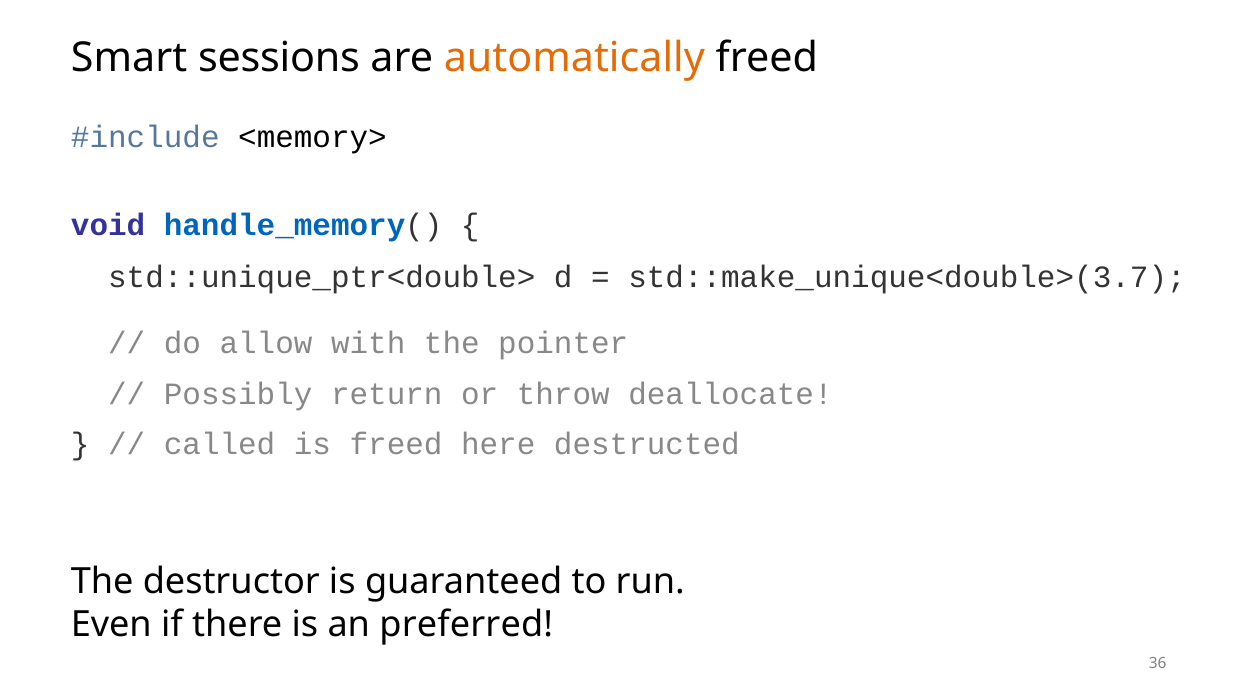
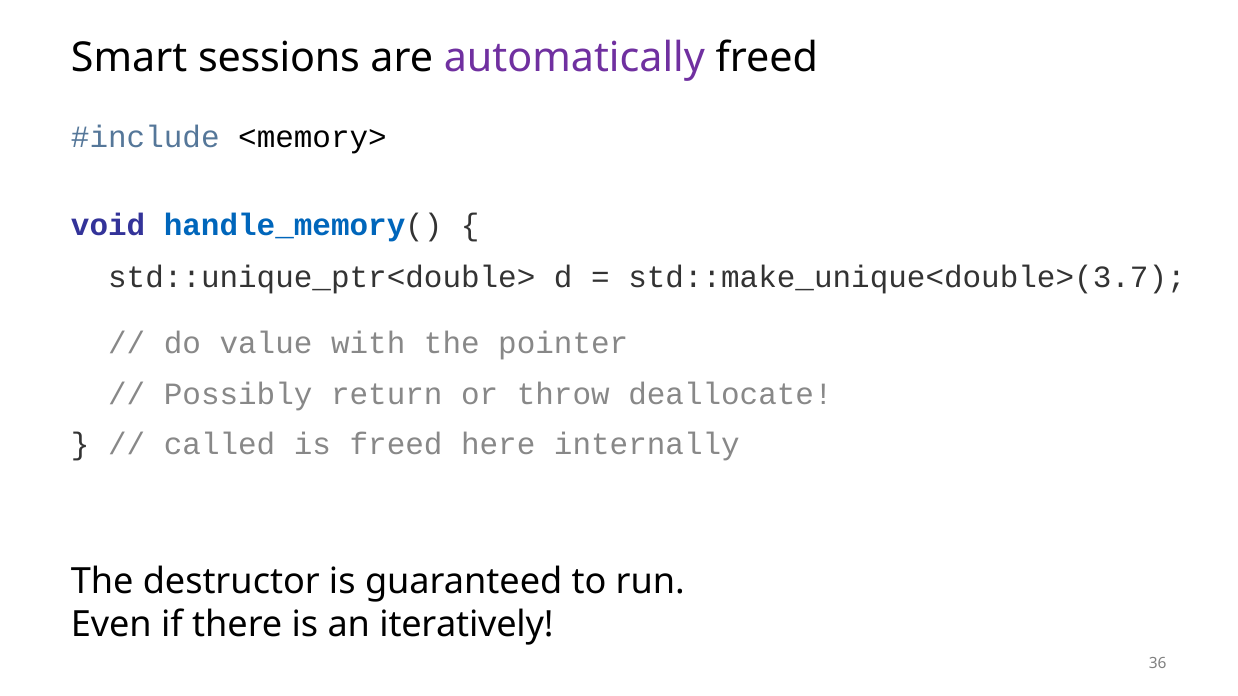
automatically colour: orange -> purple (574, 58)
allow: allow -> value (266, 343)
destructed: destructed -> internally (647, 445)
preferred: preferred -> iteratively (466, 625)
